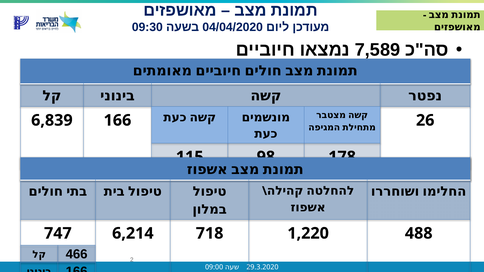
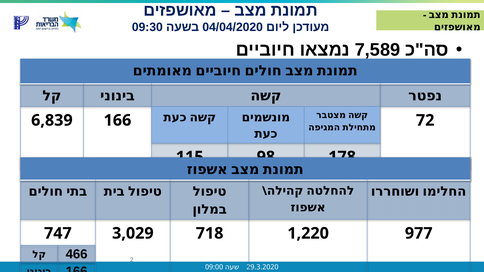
26: 26 -> 72 (425, 120)
6,214: 6,214 -> 3,029 (133, 233)
488: 488 -> 977 (419, 233)
